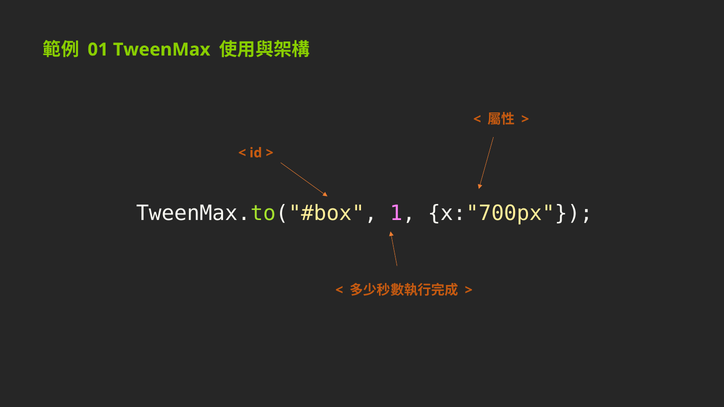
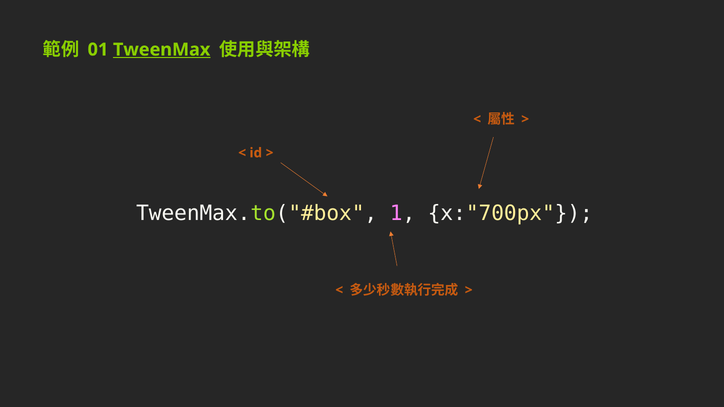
TweenMax underline: none -> present (162, 50)
